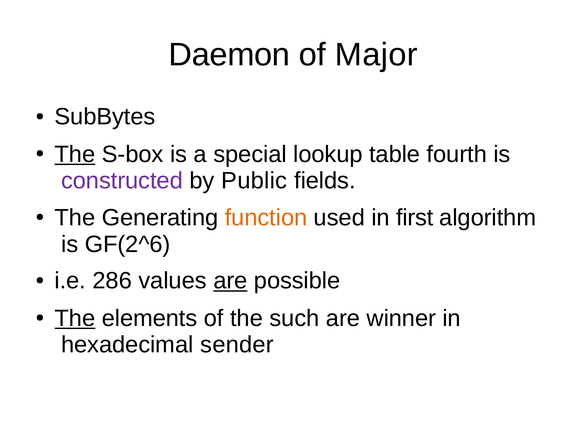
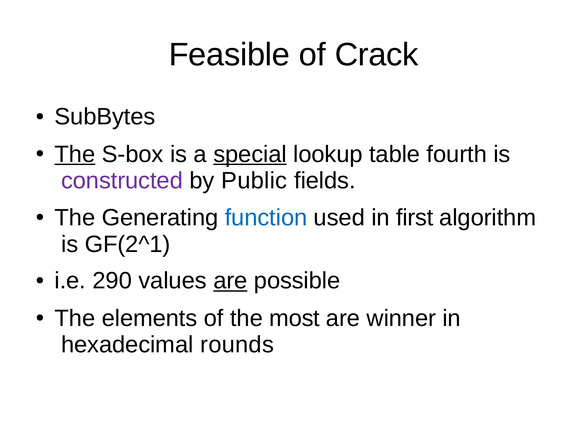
Daemon: Daemon -> Feasible (229, 55)
Major: Major -> Crack (377, 55)
special underline: none -> present (250, 154)
function colour: orange -> blue (266, 218)
GF(2^6: GF(2^6 -> GF(2^1 (128, 245)
286: 286 -> 290 (112, 281)
The underline: present -> none (75, 319)
such: such -> most (295, 319)
sender: sender -> rounds (237, 345)
